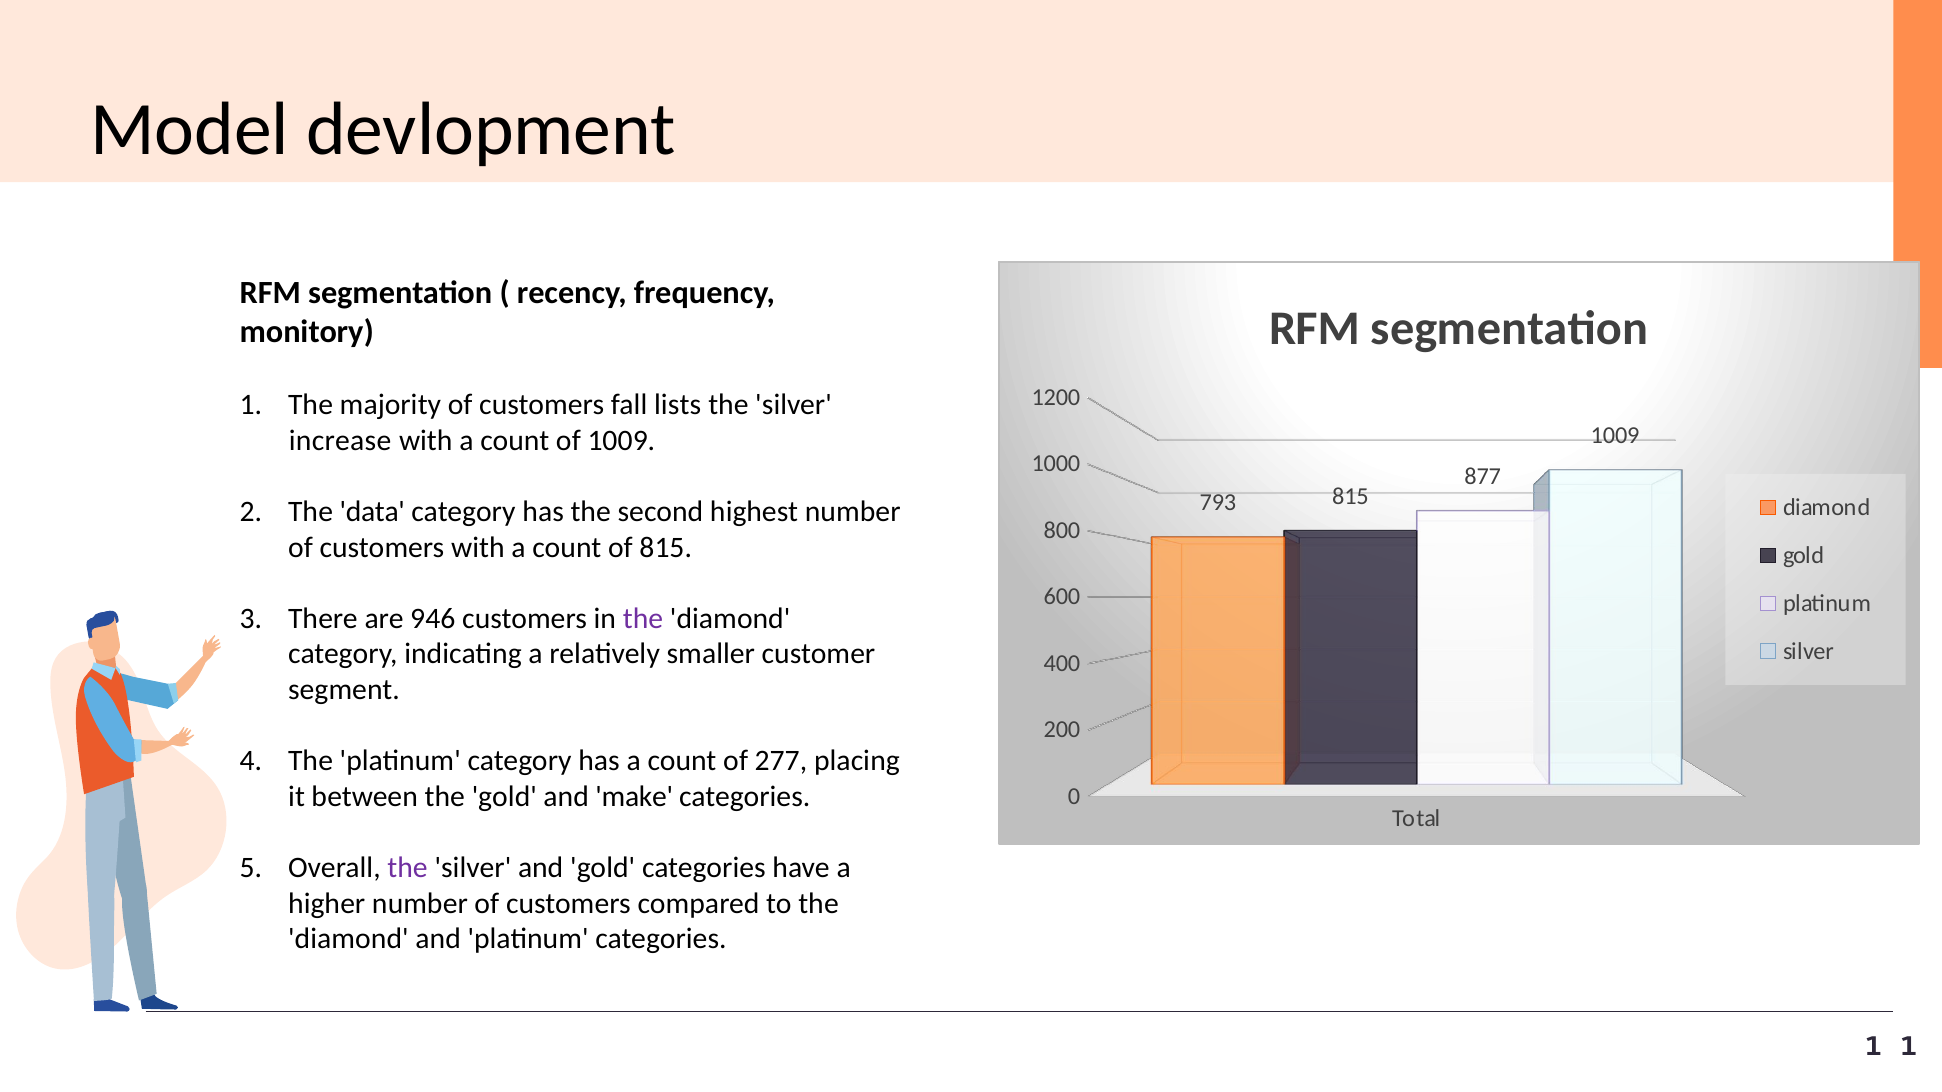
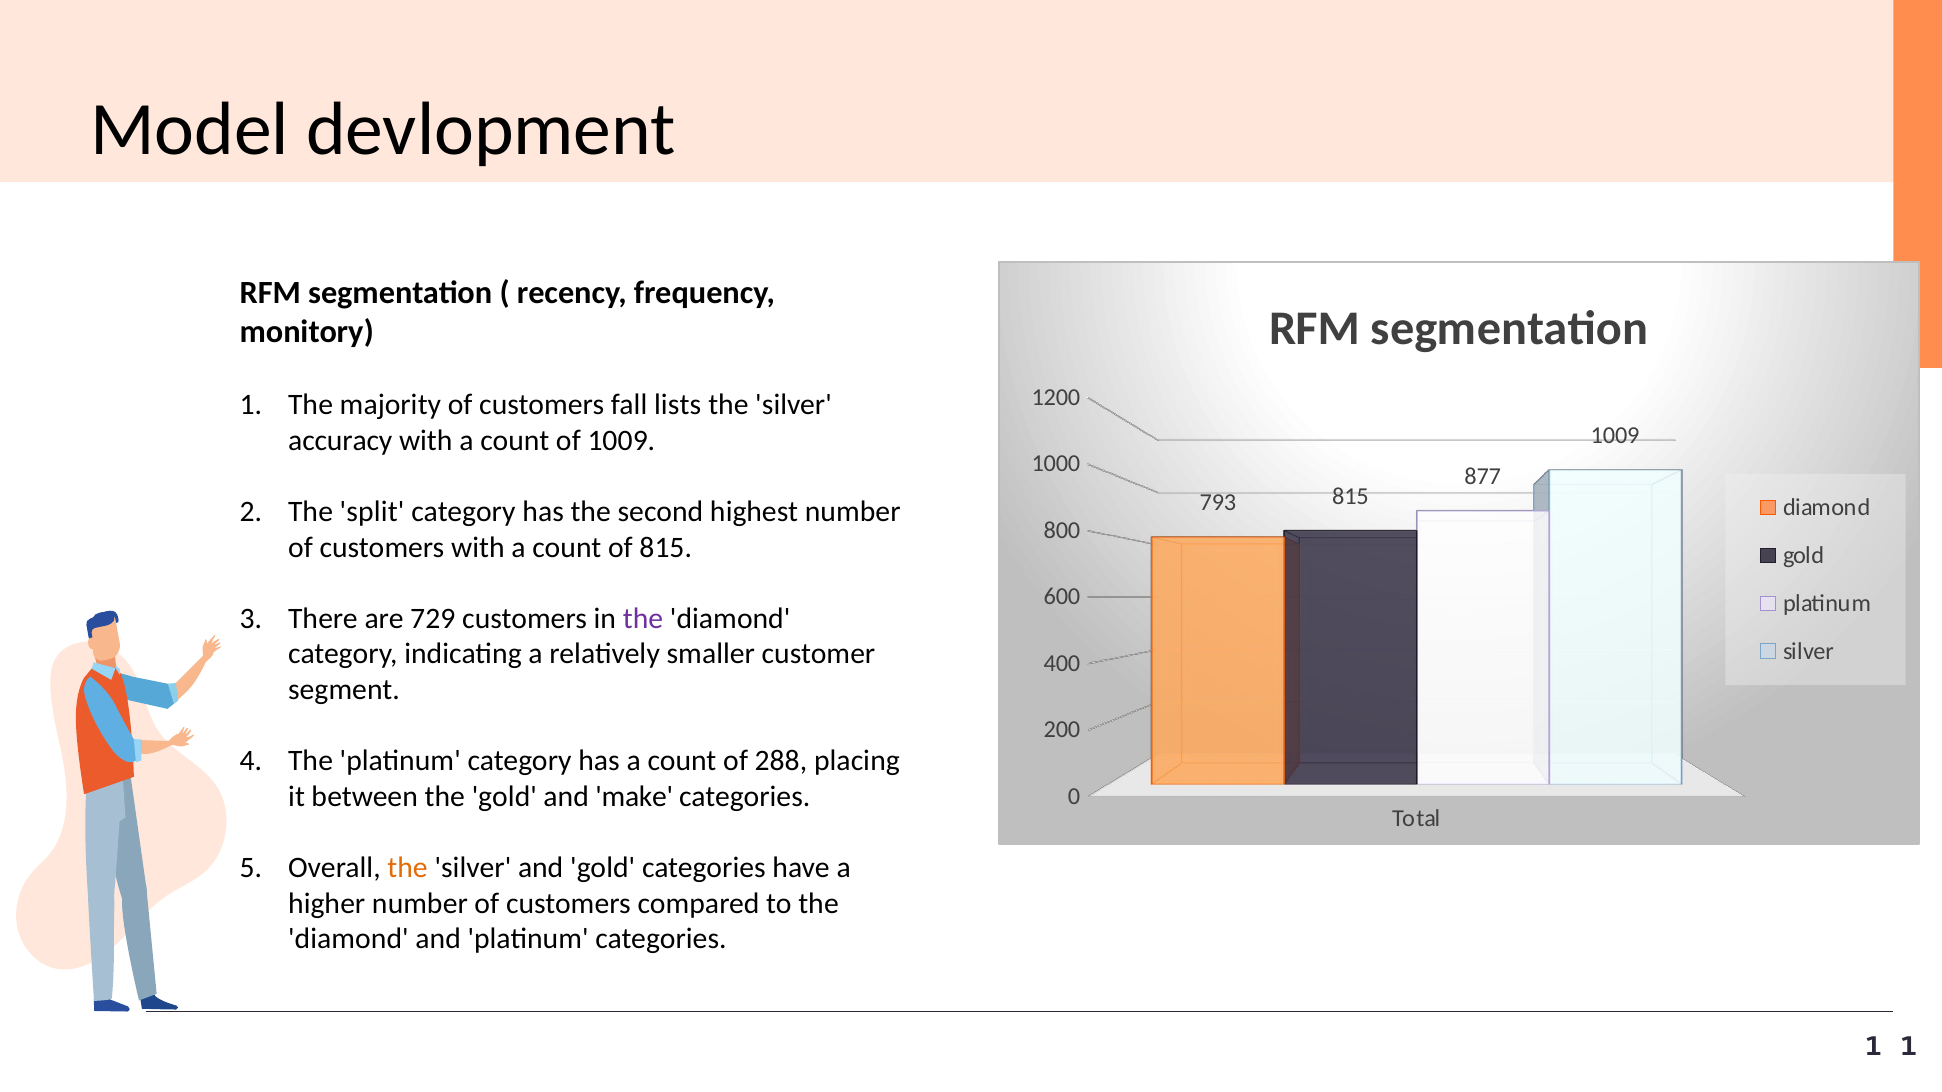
increase: increase -> accuracy (340, 441)
data: data -> split (372, 512)
946: 946 -> 729 (433, 619)
277: 277 -> 288 (781, 761)
the colour: purple -> orange (408, 868)
